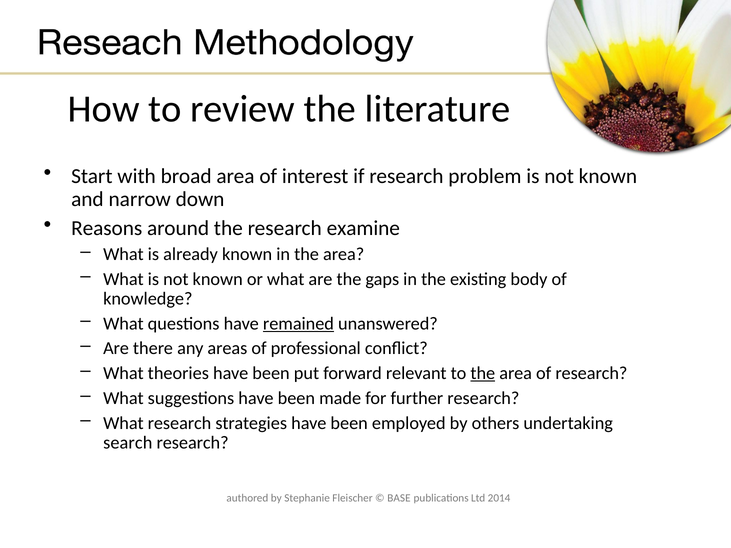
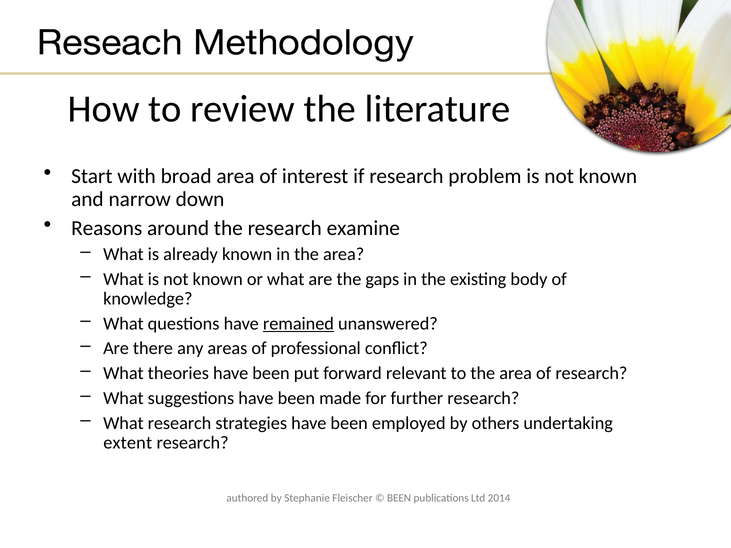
the underline: present -> none (483, 373)
search: search -> extent (128, 443)
BASE: BASE -> BEEN (399, 498)
